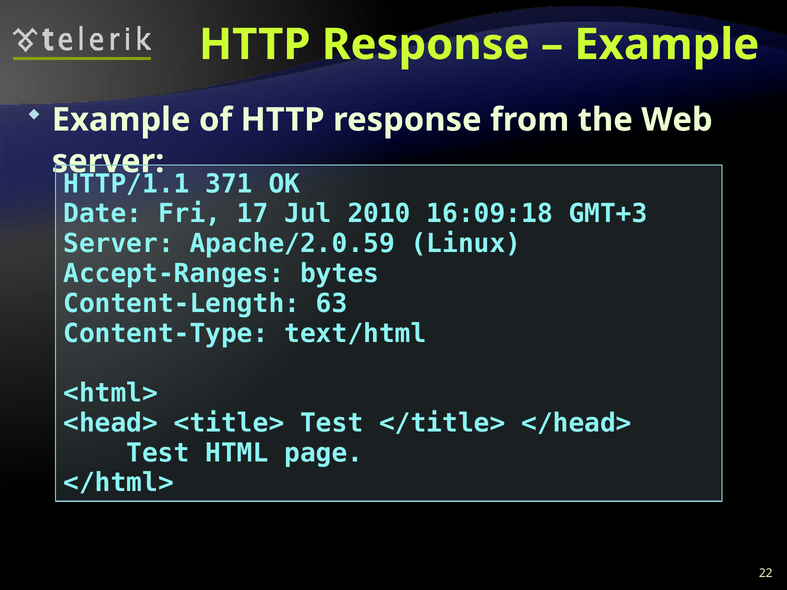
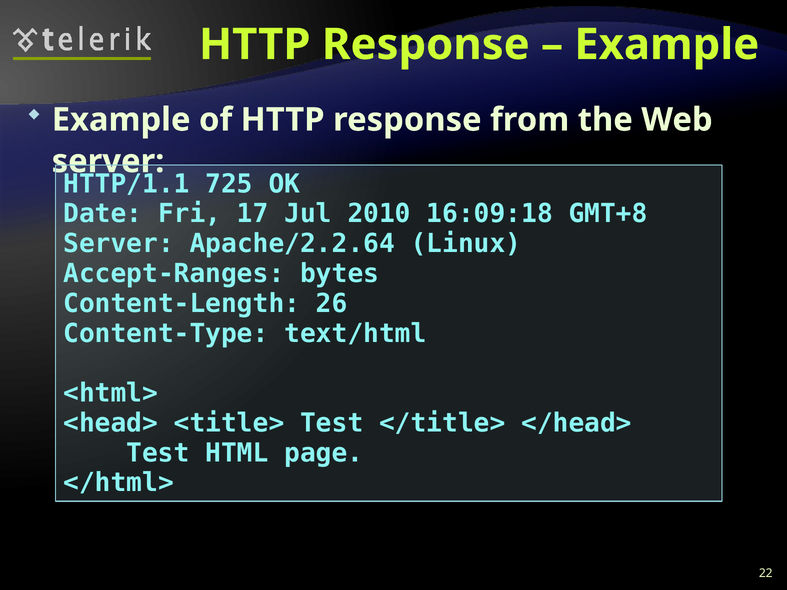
371: 371 -> 725 (229, 184)
GMT+3: GMT+3 -> GMT+8 (608, 214)
Apache/2.0.59: Apache/2.0.59 -> Apache/2.2.64 (292, 244)
63: 63 -> 26 (332, 304)
